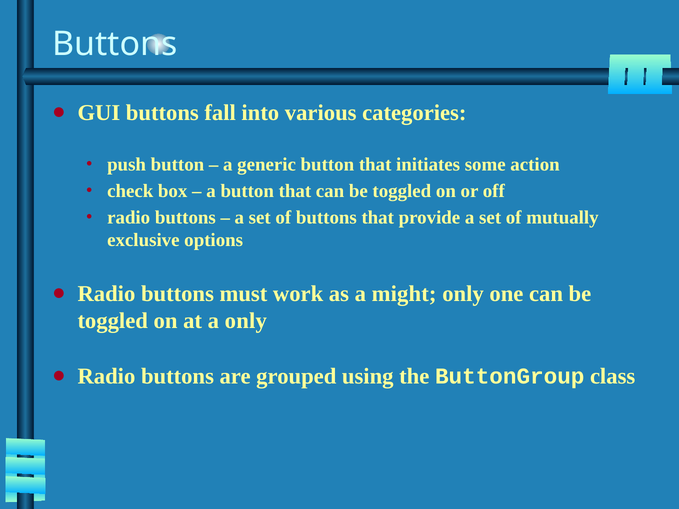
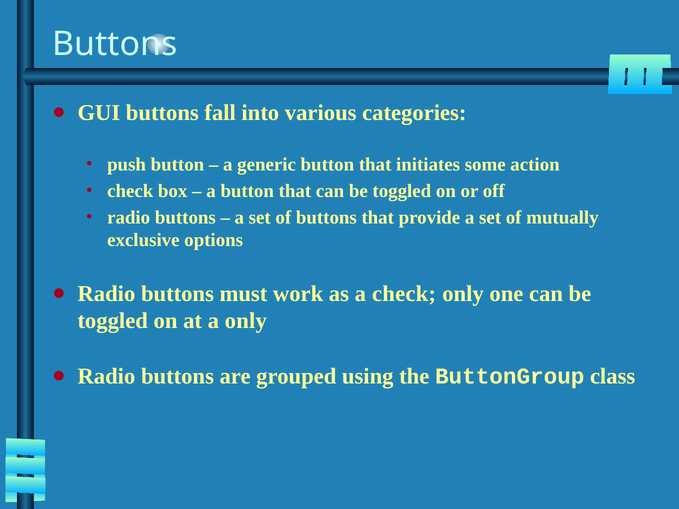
a might: might -> check (404, 294)
